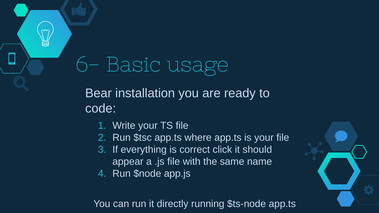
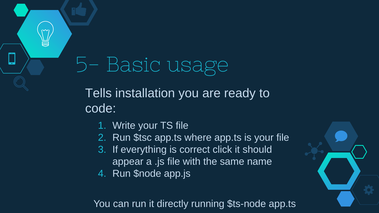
6-: 6- -> 5- (88, 65)
Bear: Bear -> Tells (98, 93)
